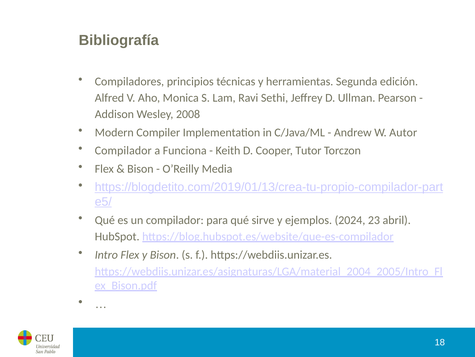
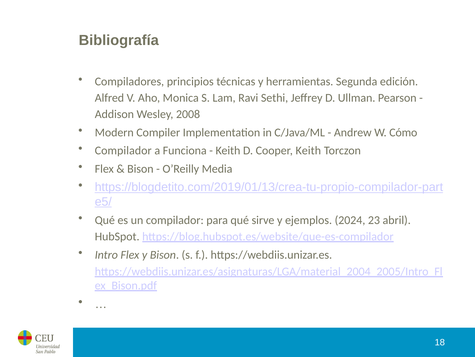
Autor: Autor -> Cómo (403, 132)
Cooper Tutor: Tutor -> Keith (308, 150)
